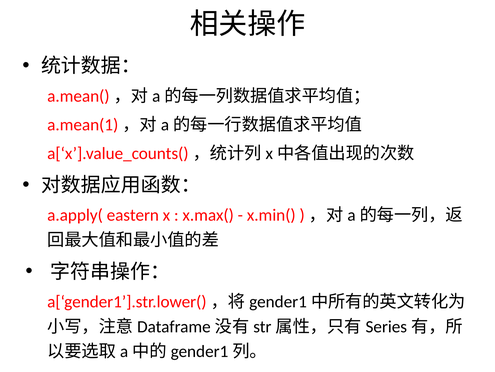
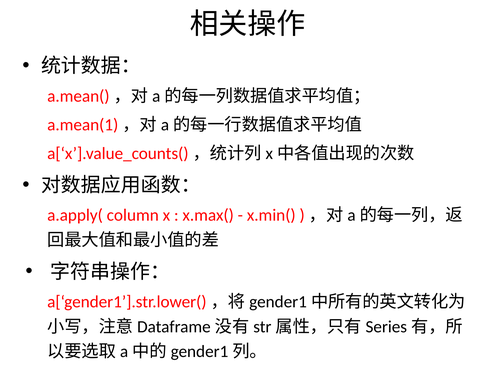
eastern: eastern -> column (133, 215)
